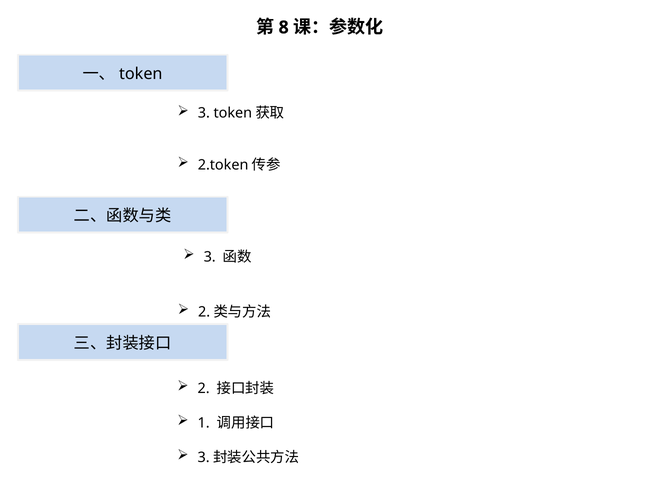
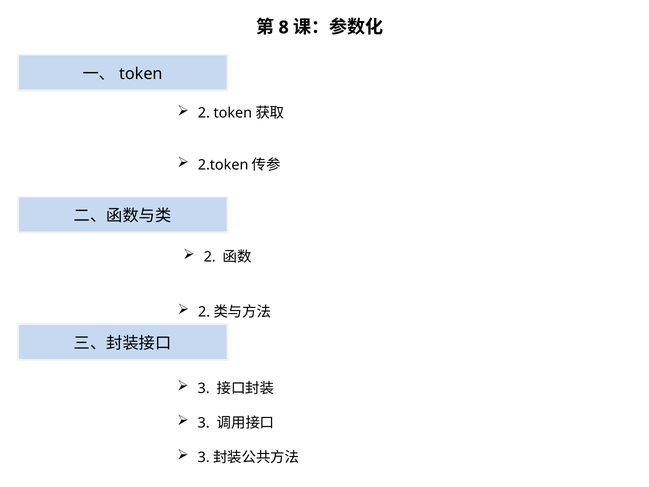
3: 3 -> 2 (204, 113)
3: 3 -> 2 (210, 257)
2: 2 -> 3 (204, 388)
1: 1 -> 3 (204, 423)
